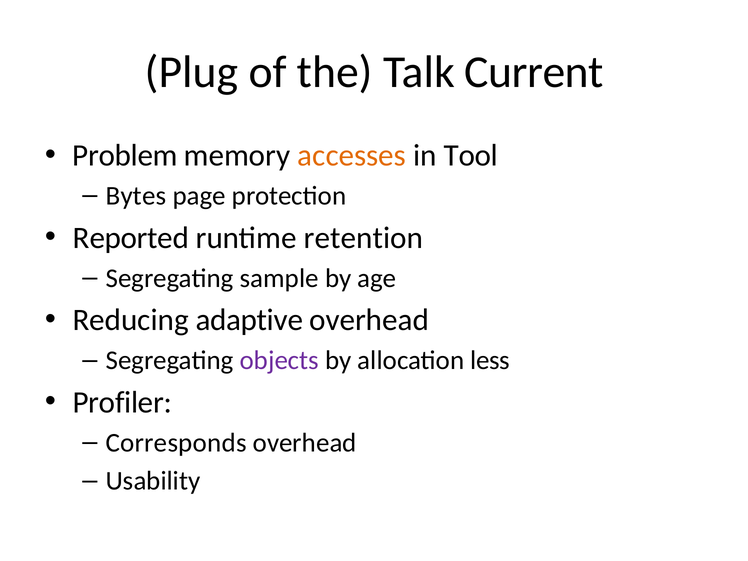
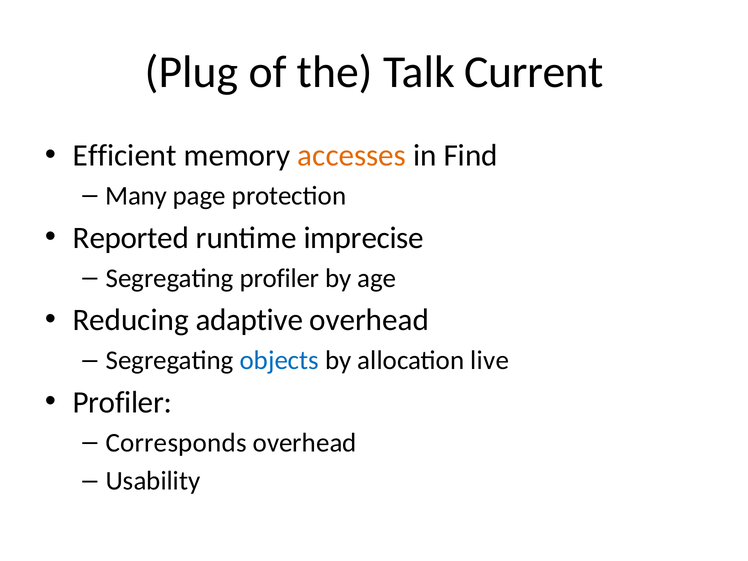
Problem: Problem -> Efficient (125, 156)
Tool: Tool -> Find (471, 156)
Bytes: Bytes -> Many (136, 196)
retention: retention -> imprecise (364, 238)
Segregating sample: sample -> profiler (279, 278)
objects colour: purple -> blue (279, 361)
less: less -> live (490, 361)
